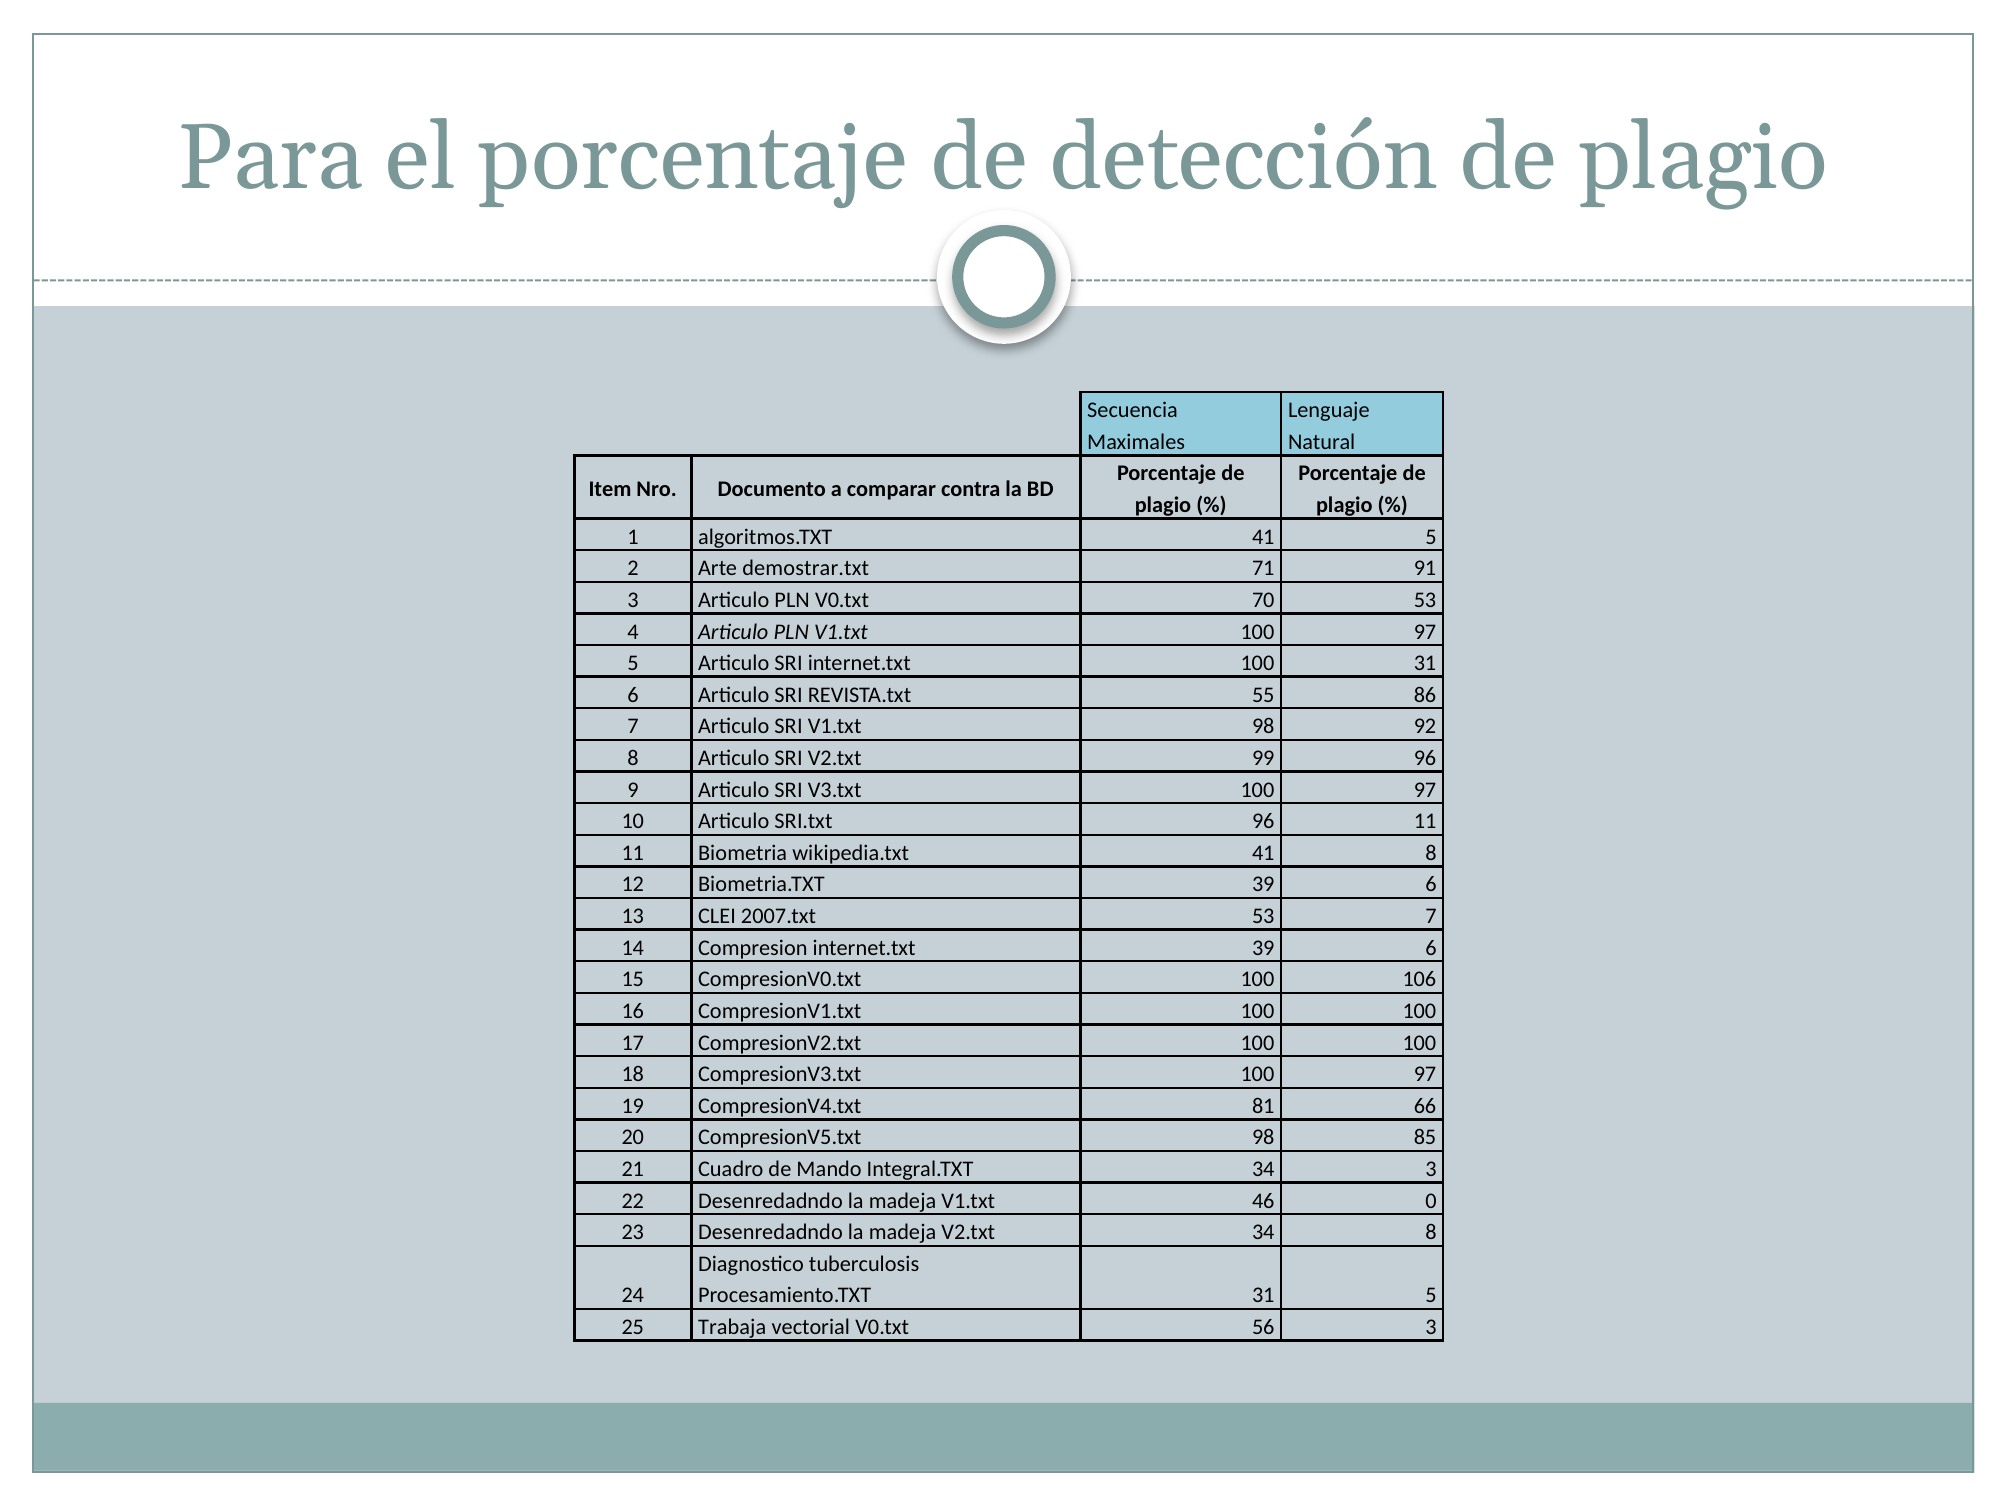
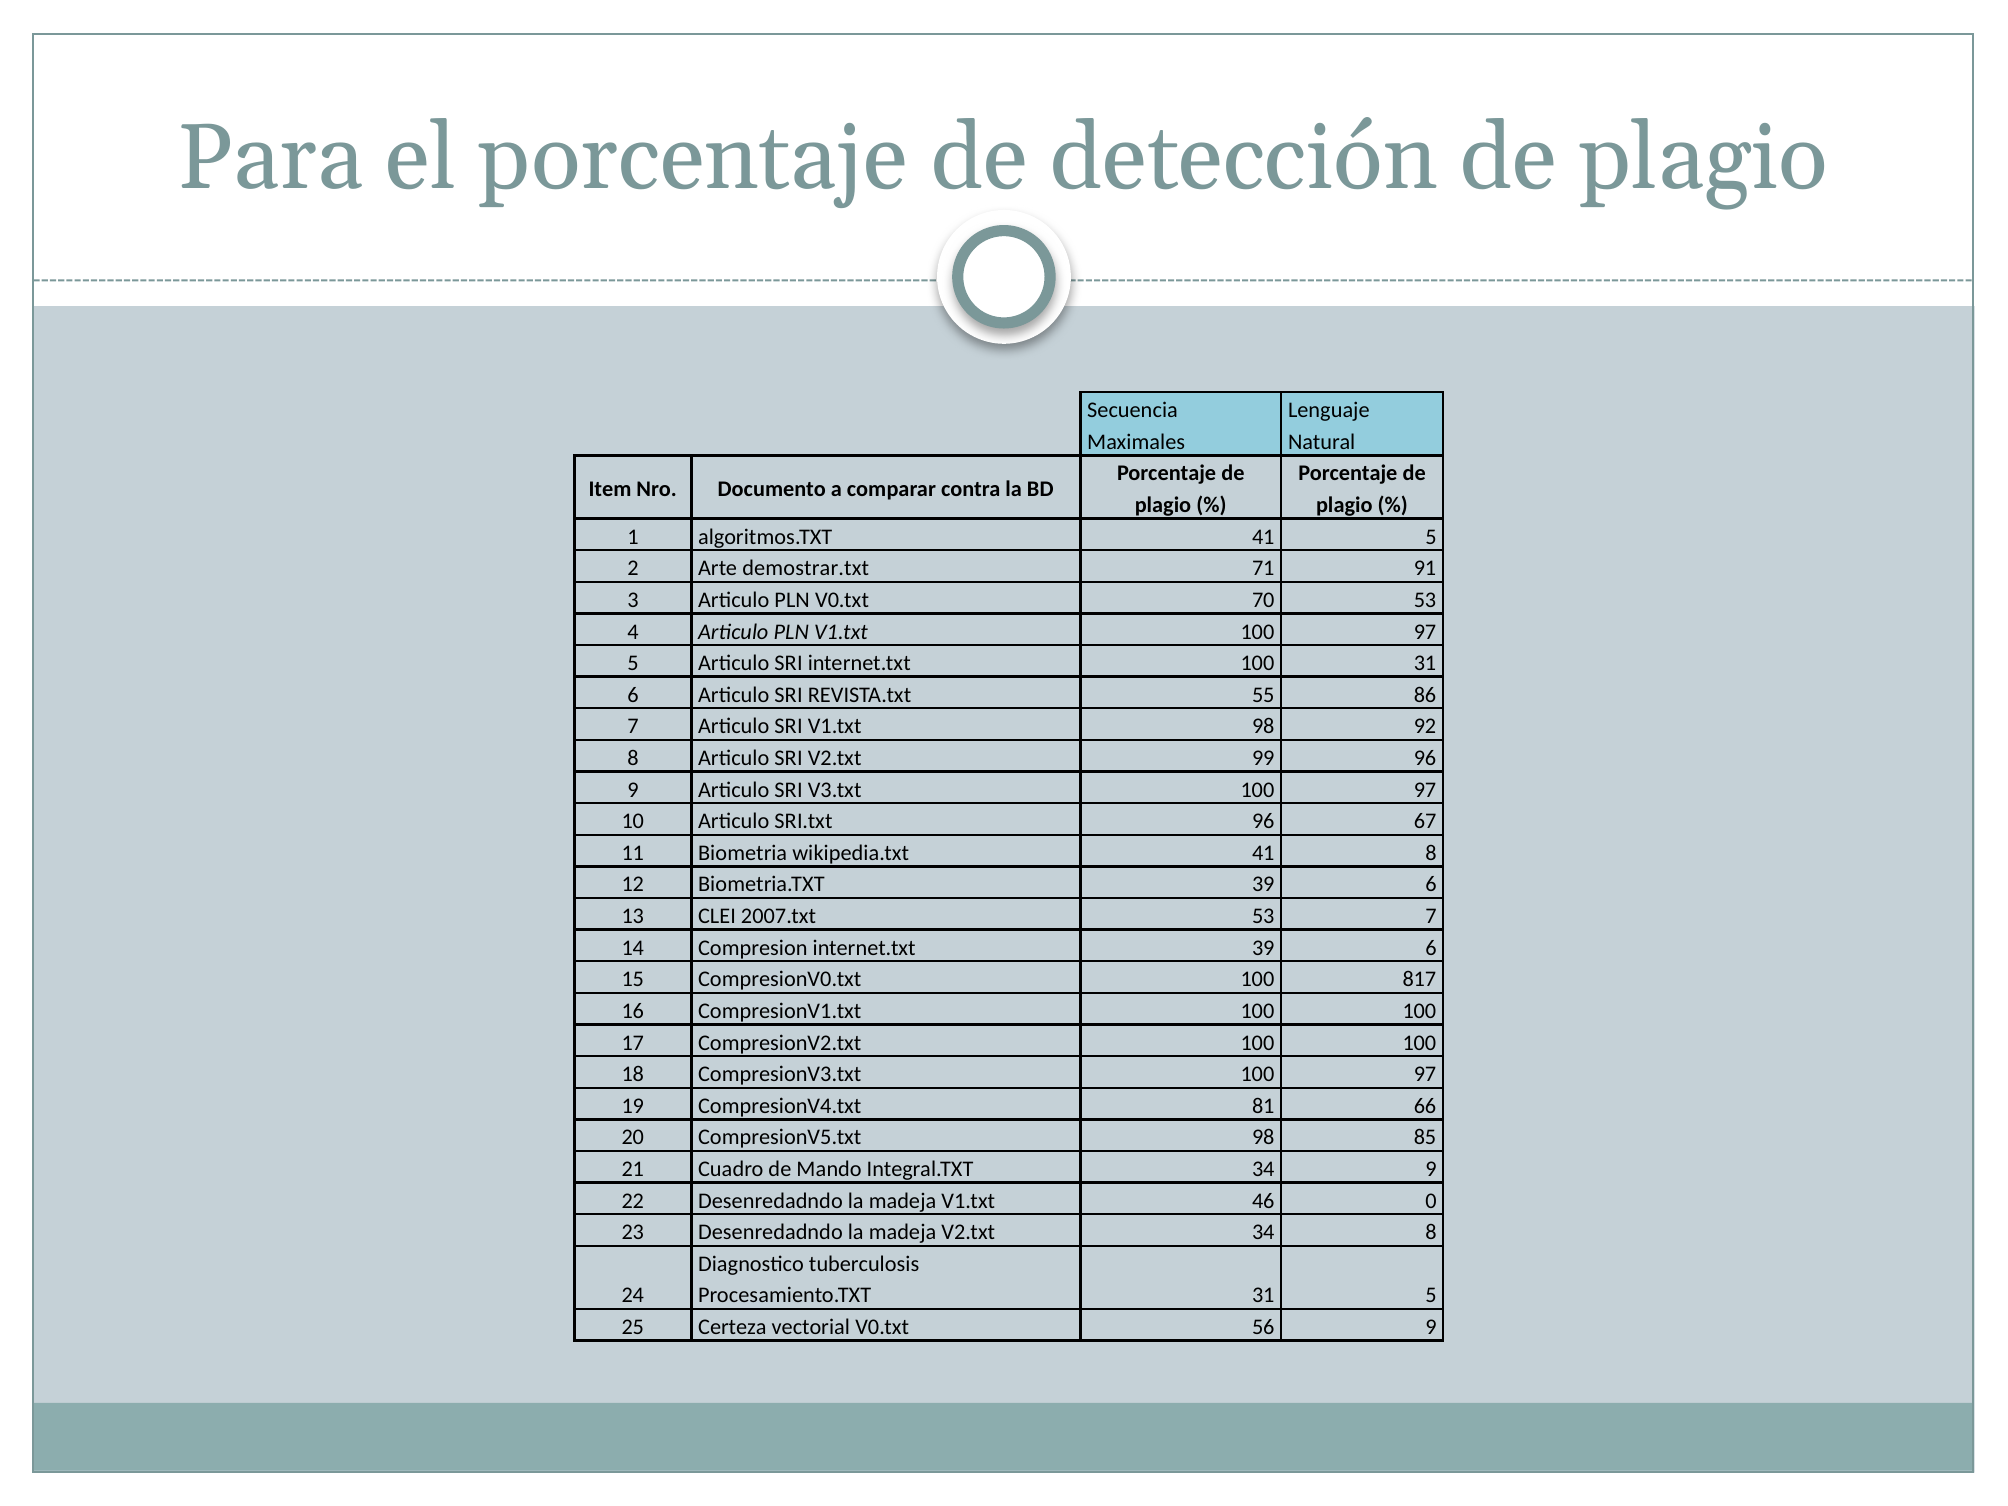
96 11: 11 -> 67 (1425, 821)
106: 106 -> 817 (1419, 979)
34 3: 3 -> 9 (1431, 1169)
Trabaja: Trabaja -> Certeza (732, 1327)
56 3: 3 -> 9 (1431, 1327)
